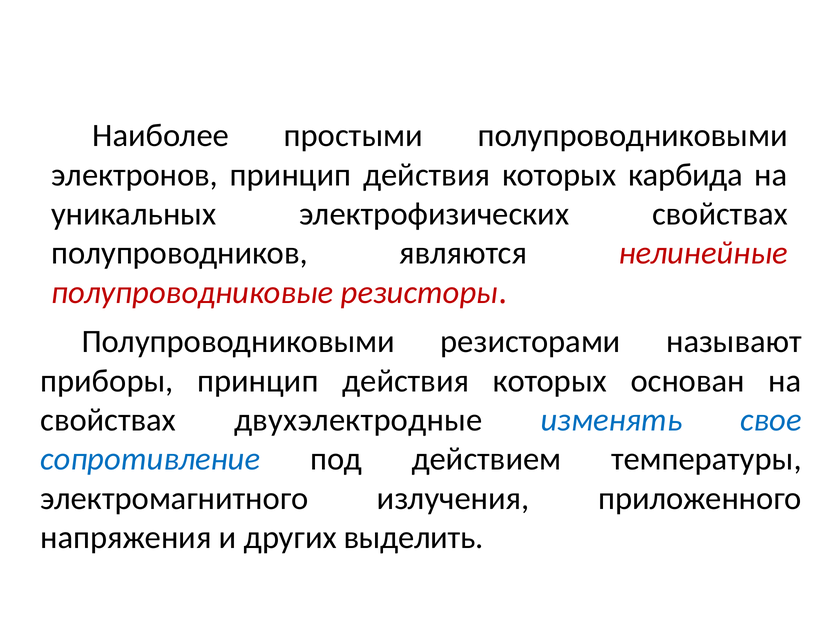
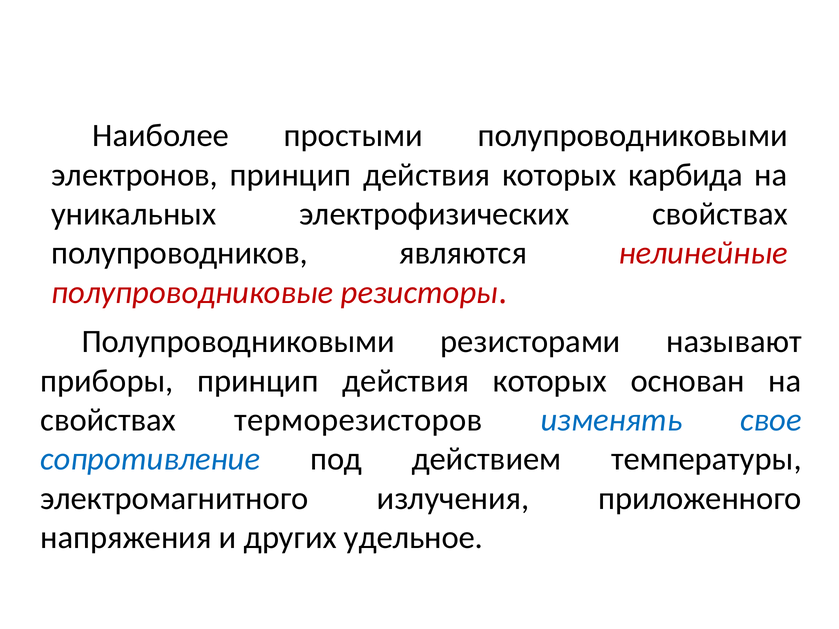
двухэлектродные: двухэлектродные -> терморезисторов (358, 420)
выделить: выделить -> удельное (413, 538)
